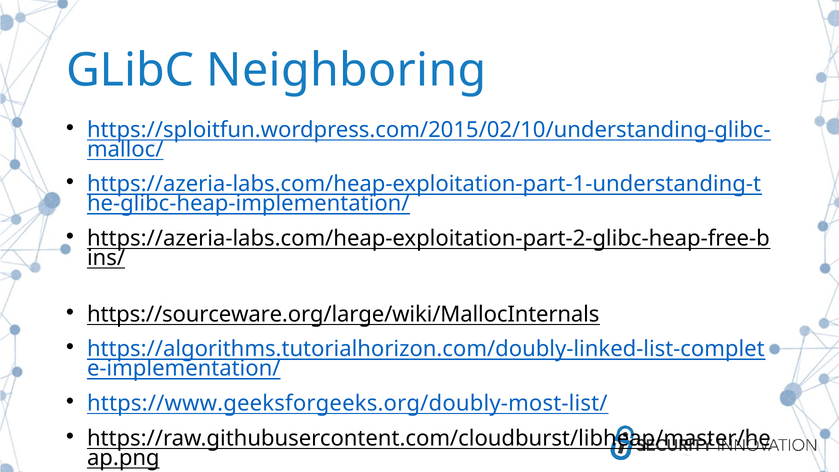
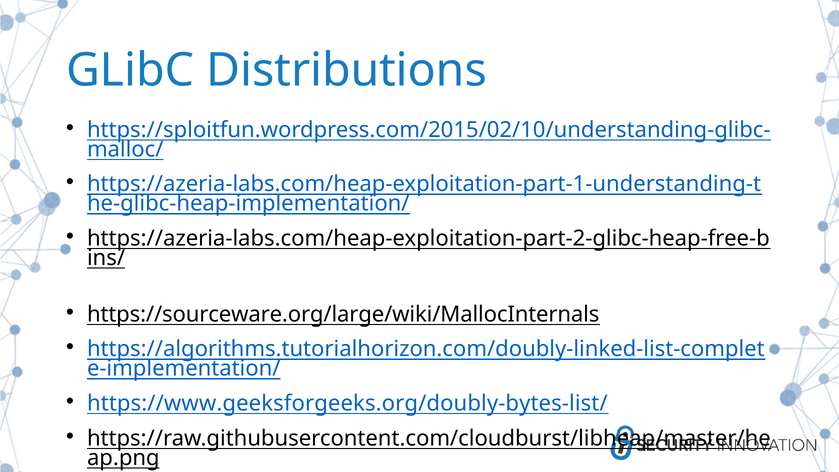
Neighboring: Neighboring -> Distributions (347, 70)
https://www.geeksforgeeks.org/doubly-most-list/: https://www.geeksforgeeks.org/doubly-most-list/ -> https://www.geeksforgeeks.org/doubly-bytes-list/ (347, 403)
